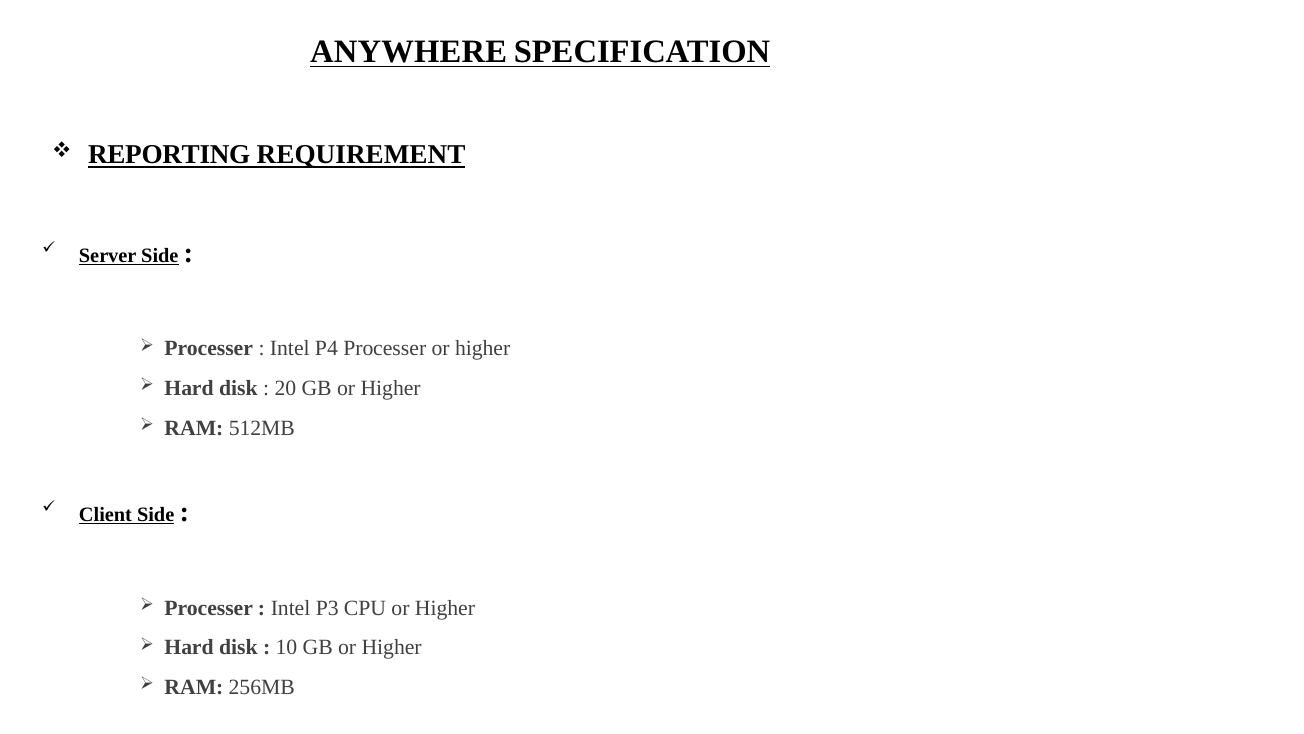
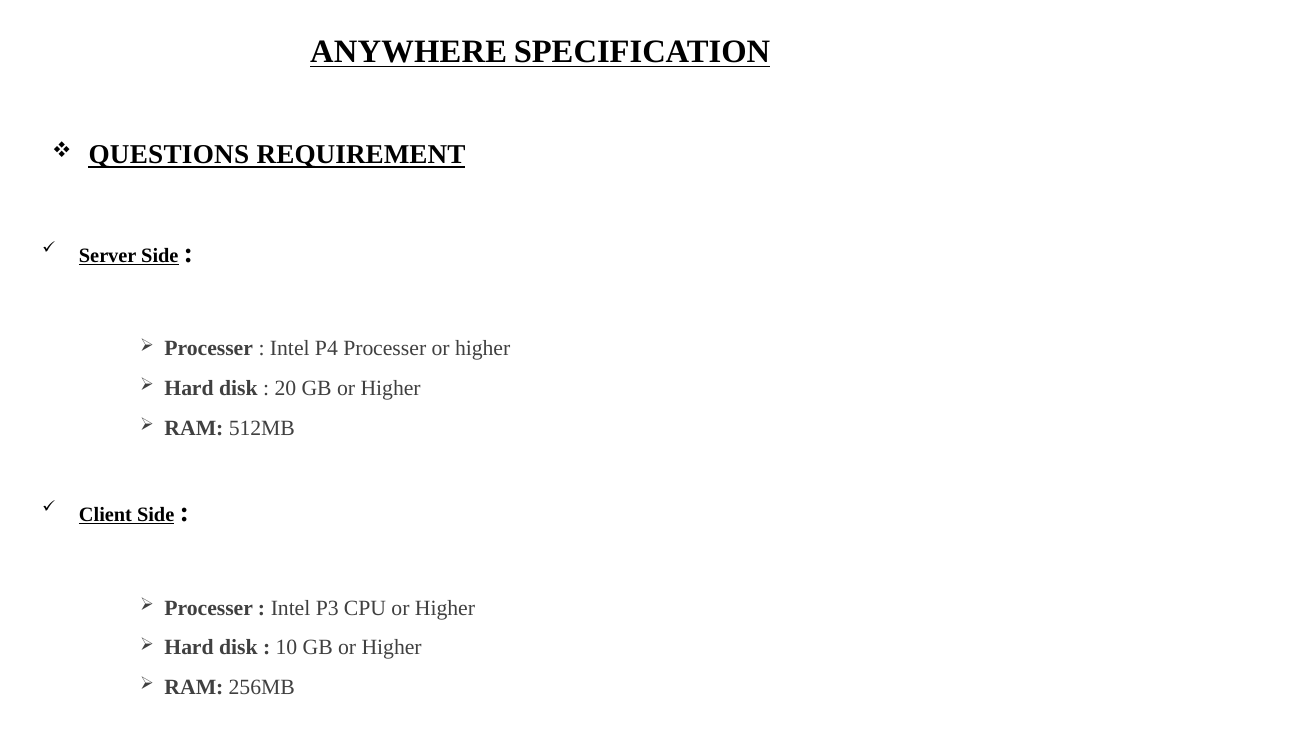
REPORTING: REPORTING -> QUESTIONS (169, 155)
